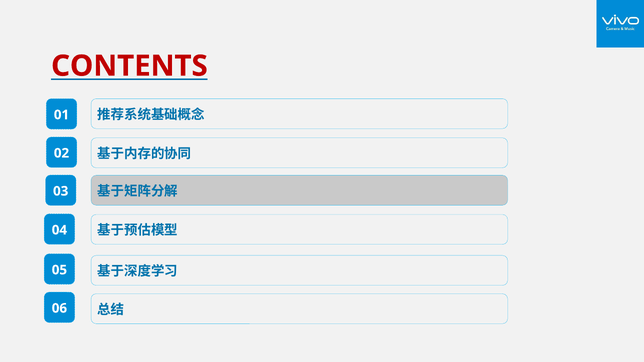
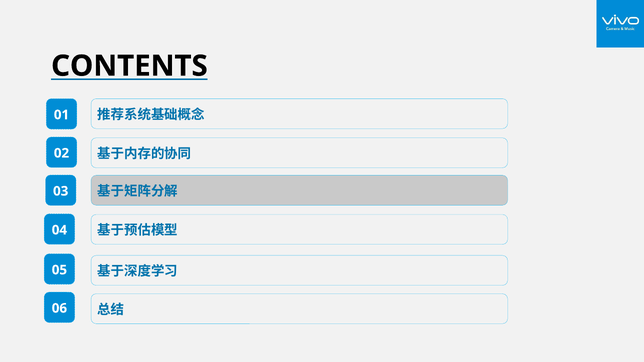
CONTENTS colour: red -> black (129, 66)
